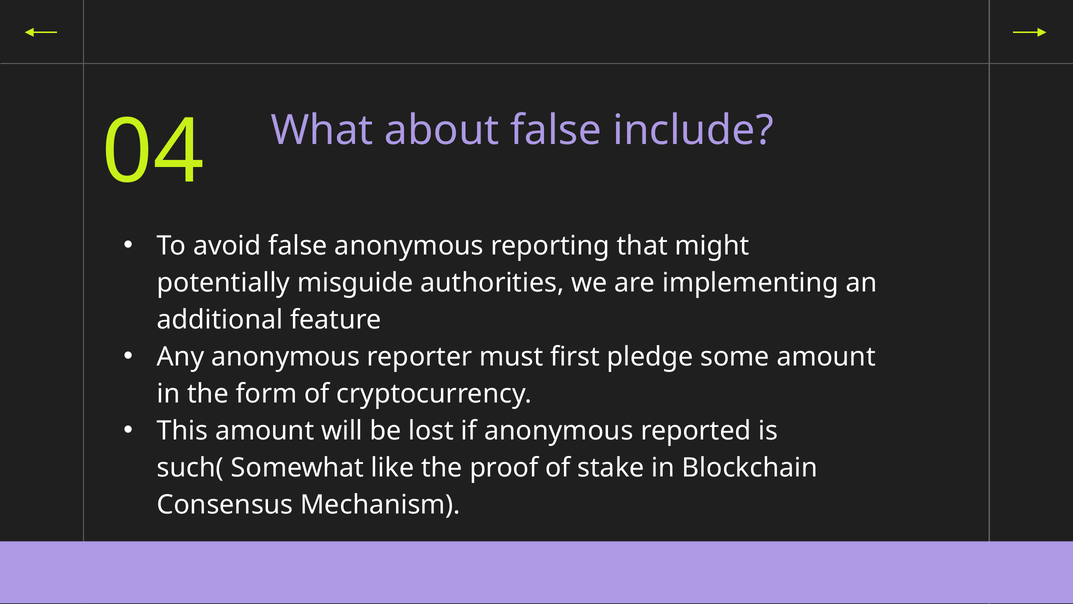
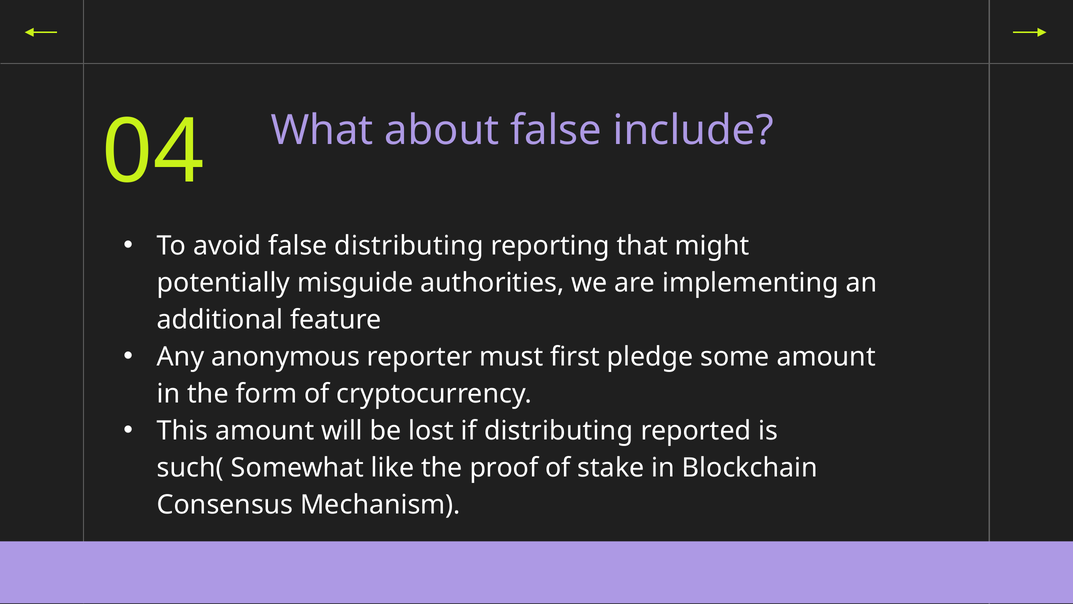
false anonymous: anonymous -> distributing (409, 246)
if anonymous: anonymous -> distributing (559, 431)
